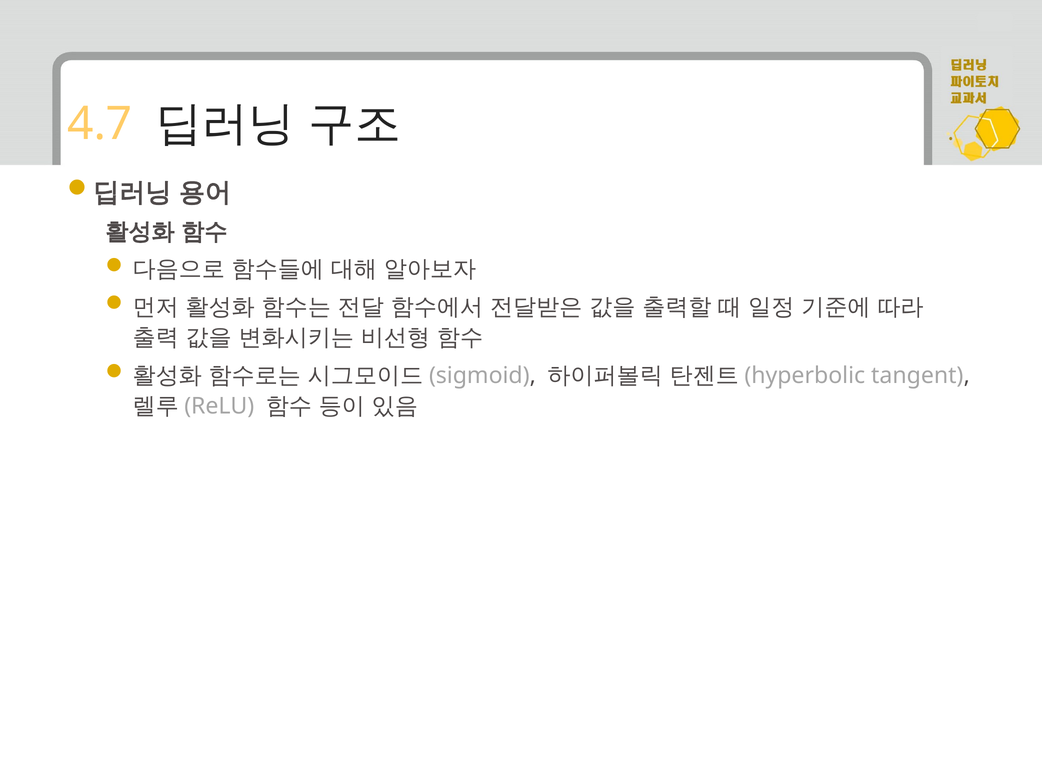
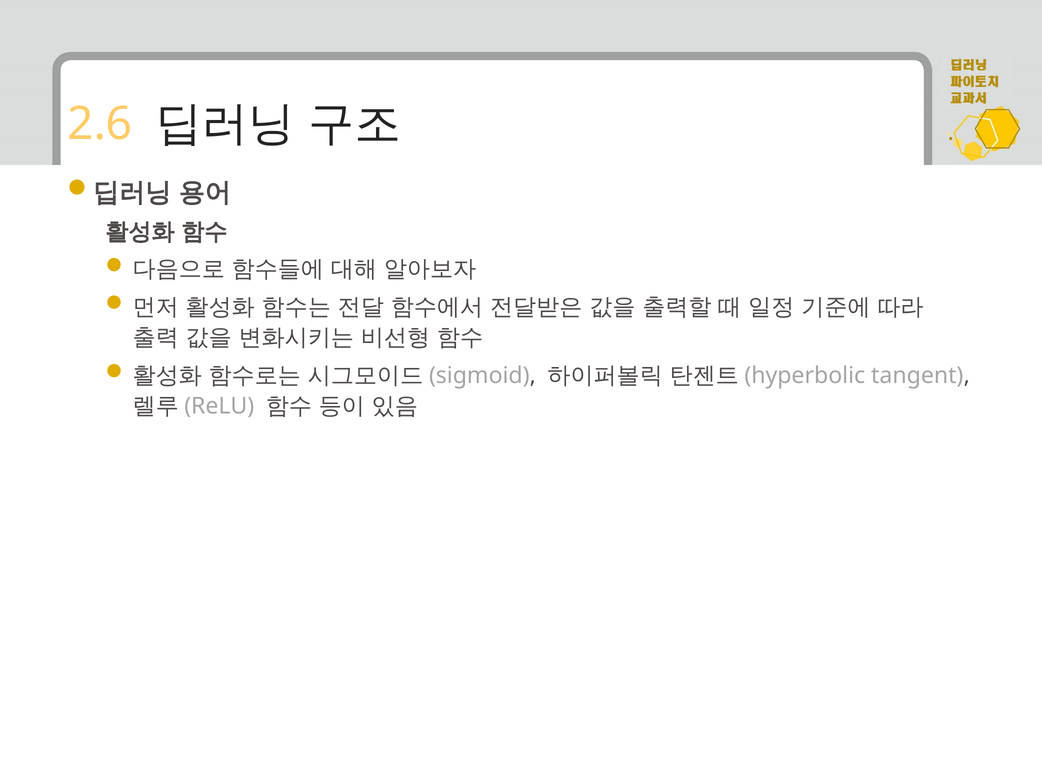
4.7: 4.7 -> 2.6 (100, 124)
